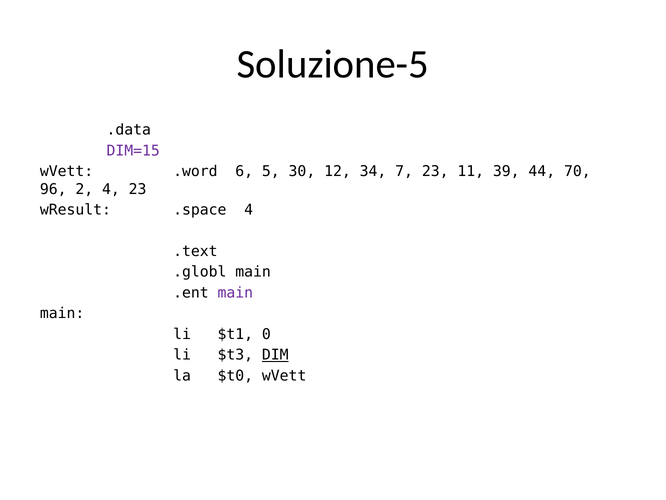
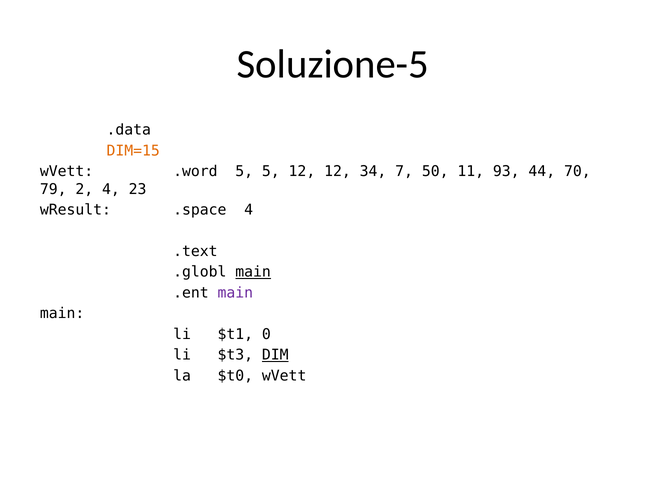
DIM=15 colour: purple -> orange (133, 151)
.word 6: 6 -> 5 (244, 171)
5 30: 30 -> 12 (302, 171)
7 23: 23 -> 50 (435, 171)
39: 39 -> 93 (506, 171)
96: 96 -> 79 (53, 189)
main underline: none -> present (253, 272)
